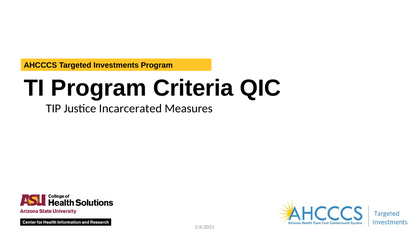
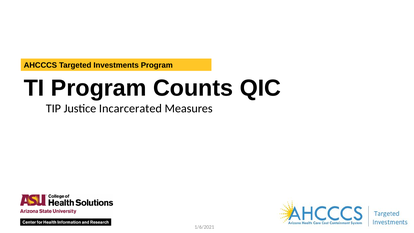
Criteria: Criteria -> Counts (193, 88)
